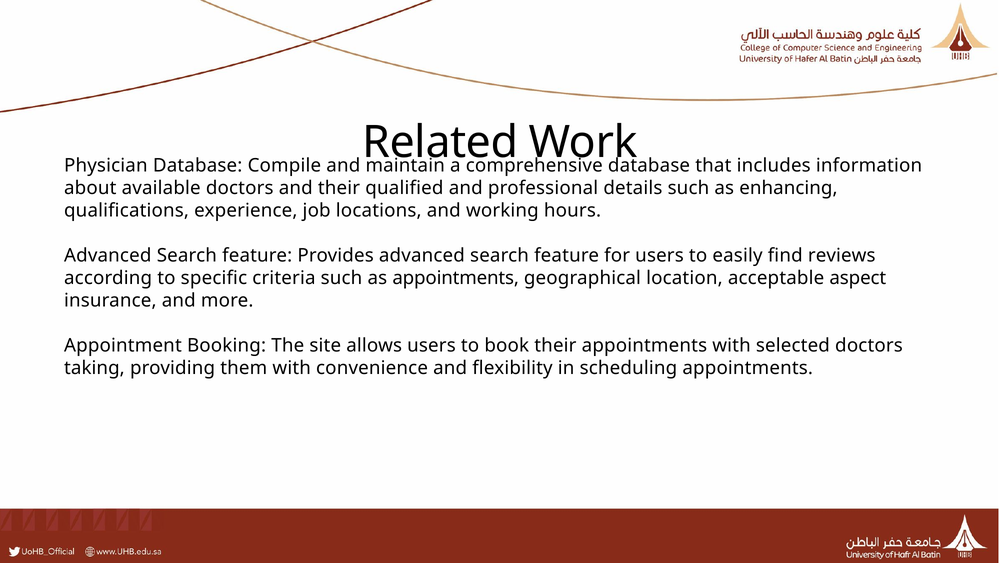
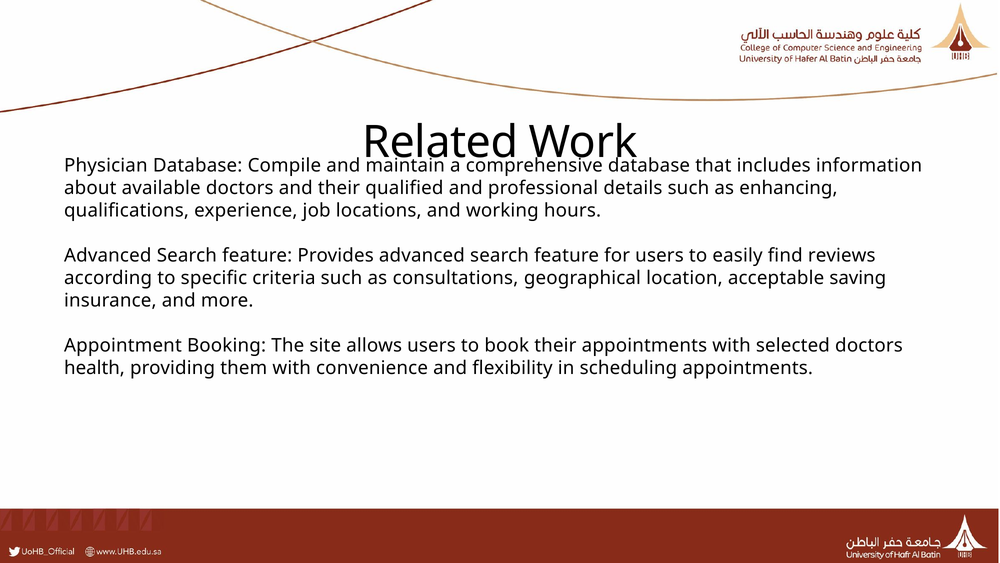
as appointments: appointments -> consultations (455, 278)
aspect: aspect -> saving (858, 278)
taking: taking -> health (94, 368)
